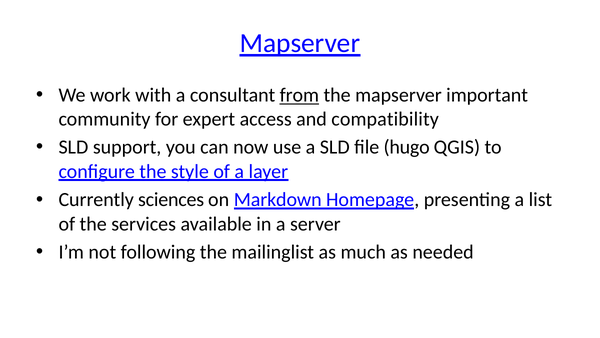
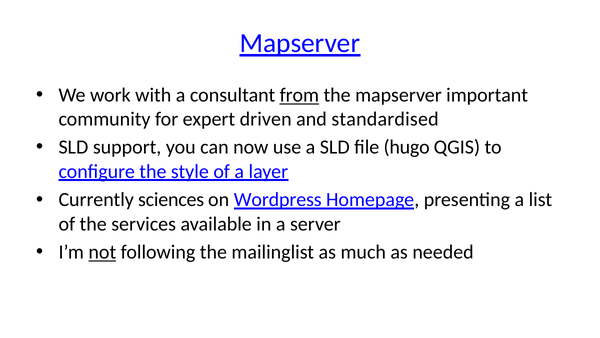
access: access -> driven (266, 119)
compatibility: compatibility -> standardised (385, 119)
Markdown: Markdown -> Wordpress (278, 200)
not underline: none -> present (102, 252)
